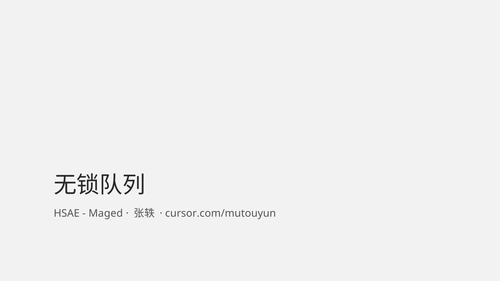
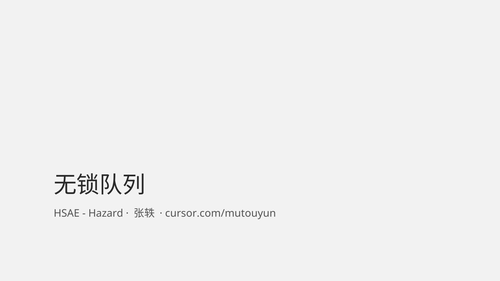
Maged: Maged -> Hazard (106, 214)
